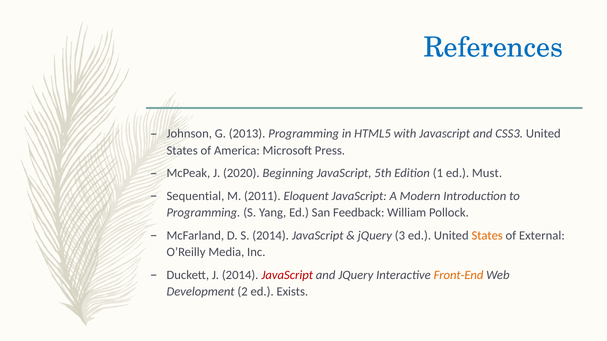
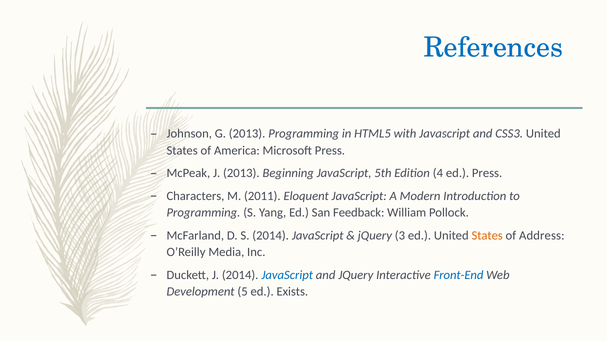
J 2020: 2020 -> 2013 (241, 173)
1: 1 -> 4 (438, 173)
ed Must: Must -> Press (487, 173)
Sequential: Sequential -> Characters (195, 196)
External: External -> Address (542, 236)
JavaScript colour: red -> blue (287, 275)
Front-End colour: orange -> blue (459, 275)
2: 2 -> 5 (243, 292)
